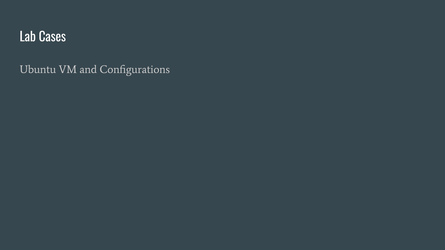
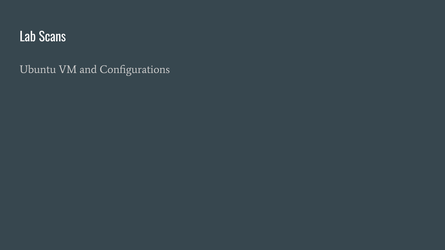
Cases: Cases -> Scans (52, 37)
